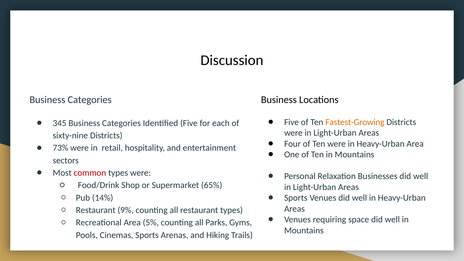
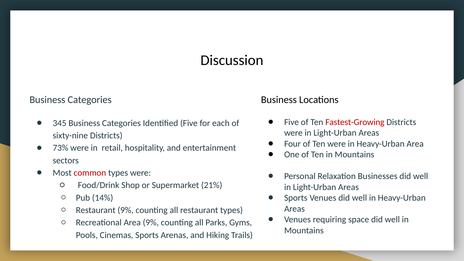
Fastest-Growing colour: orange -> red (355, 122)
65%: 65% -> 21% (212, 185)
Area 5%: 5% -> 9% (151, 223)
